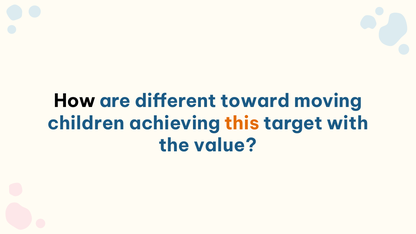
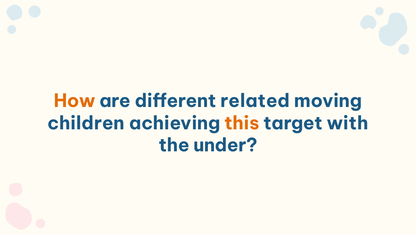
How colour: black -> orange (75, 101)
toward: toward -> related (255, 101)
value: value -> under (226, 146)
